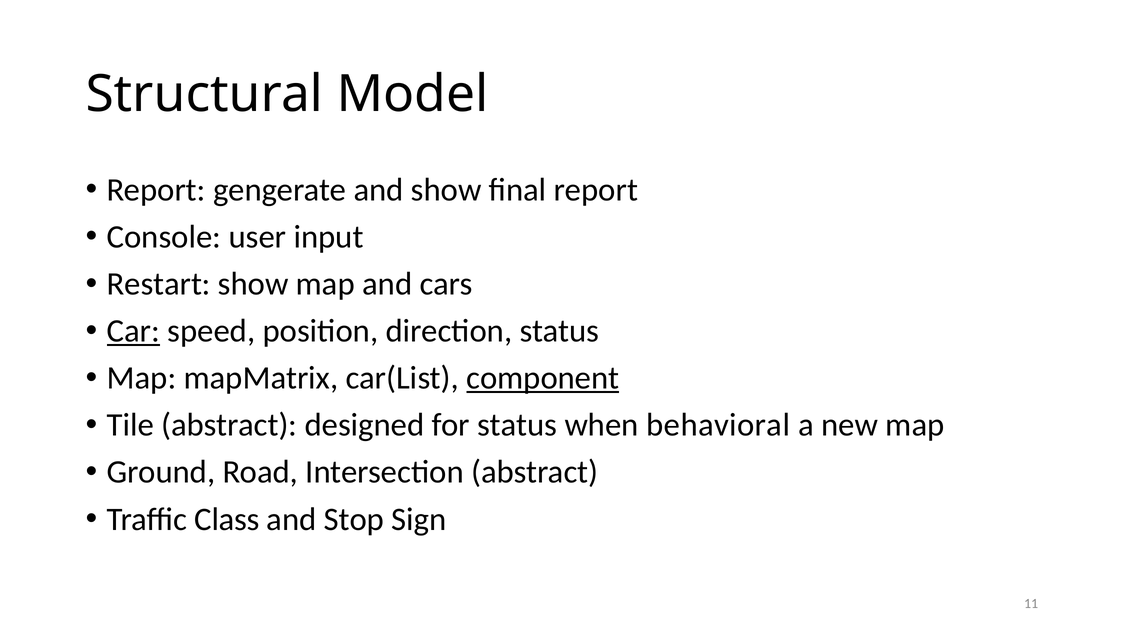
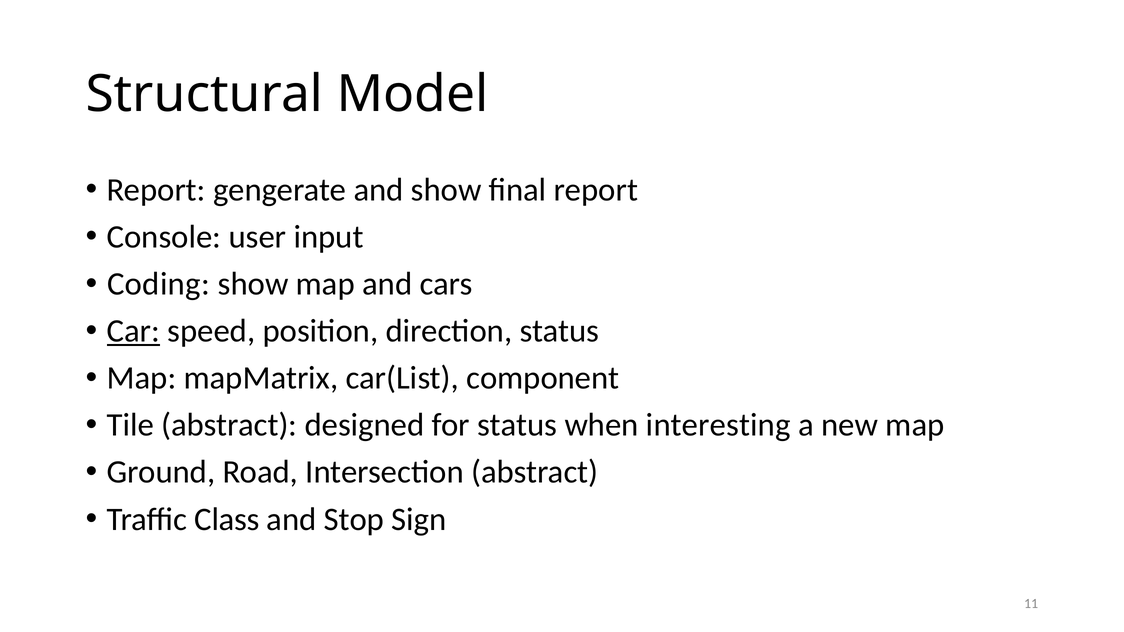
Restart: Restart -> Coding (158, 284)
component underline: present -> none (543, 378)
behavioral: behavioral -> interesting (718, 425)
